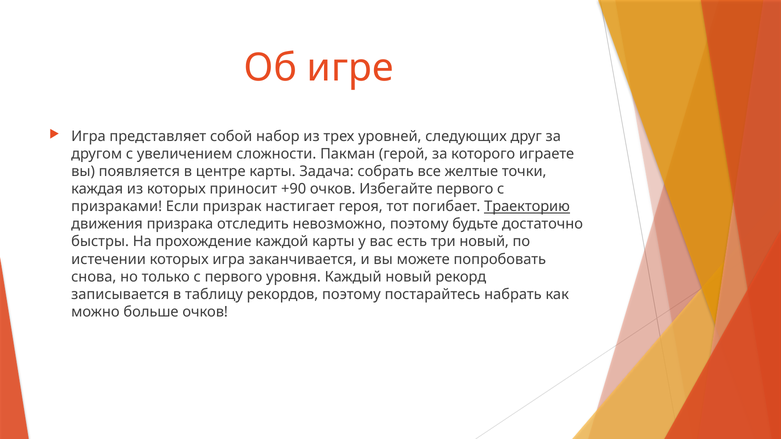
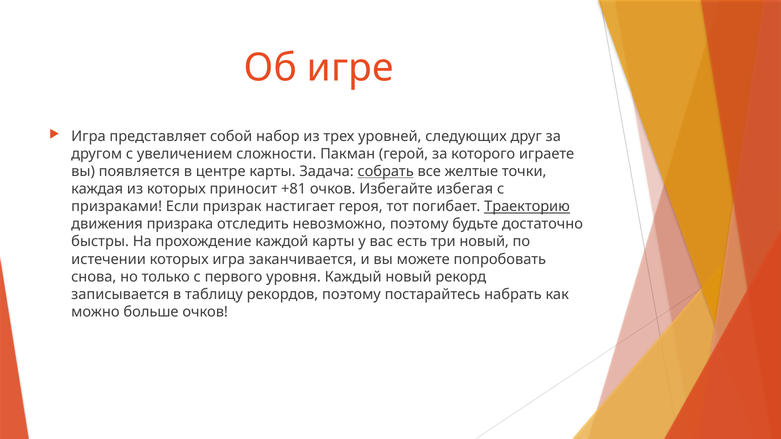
собрать underline: none -> present (386, 172)
+90: +90 -> +81 (294, 189)
Избегайте первого: первого -> избегая (465, 189)
